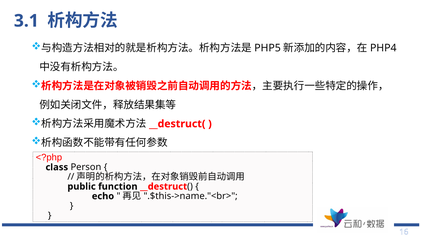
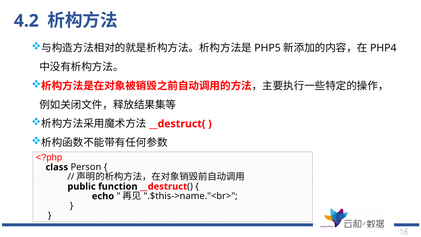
3.1: 3.1 -> 4.2 (26, 21)
